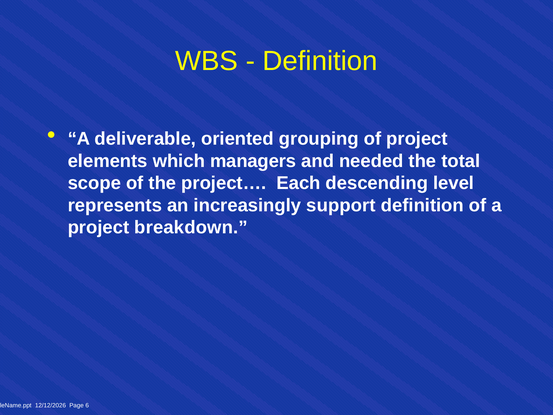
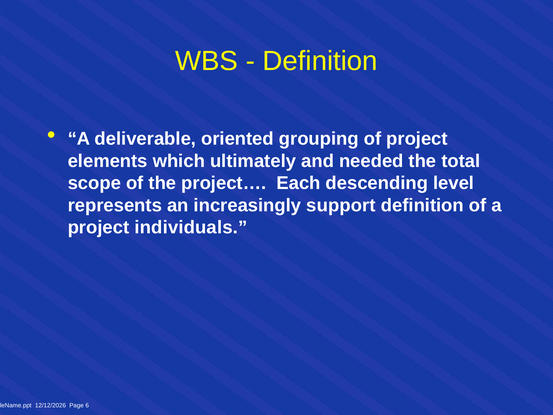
managers: managers -> ultimately (253, 161)
breakdown: breakdown -> individuals (191, 227)
